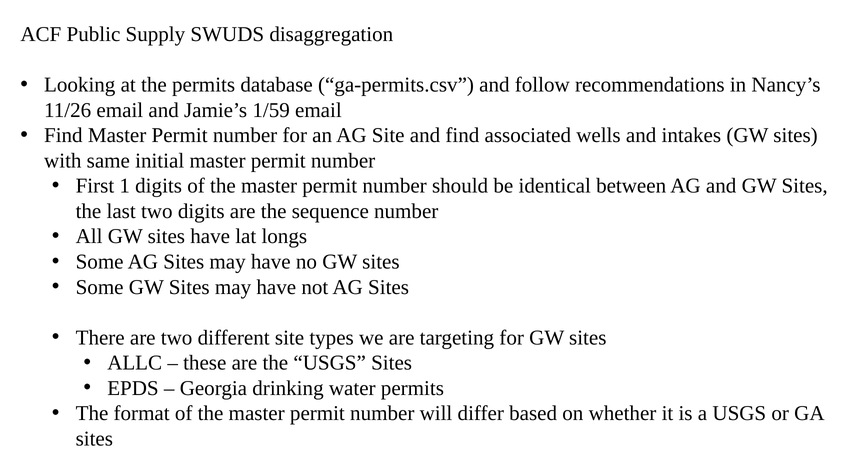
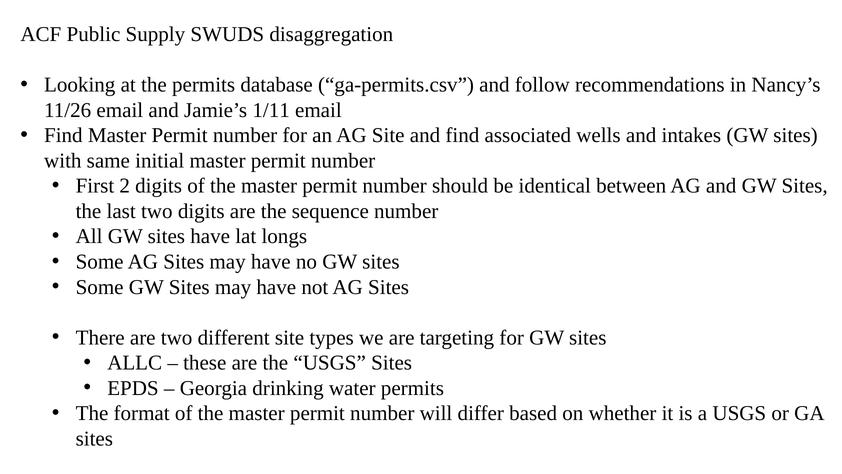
1/59: 1/59 -> 1/11 (271, 110)
1: 1 -> 2 (125, 186)
